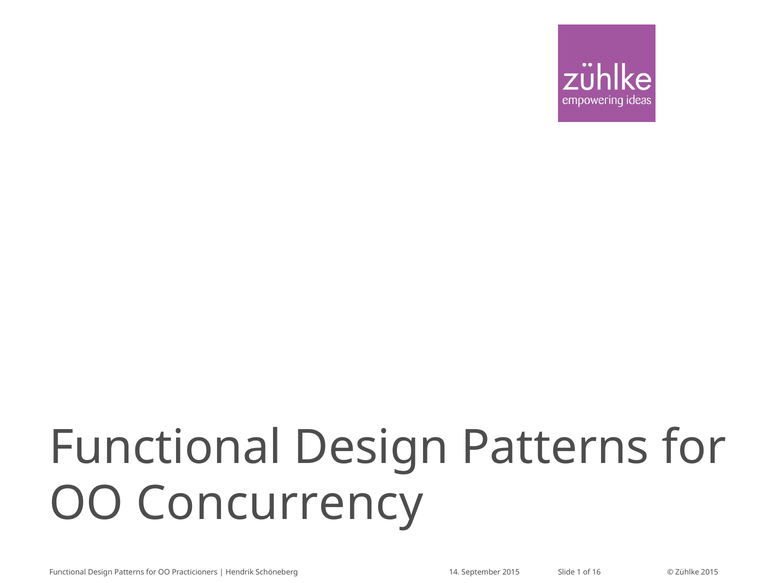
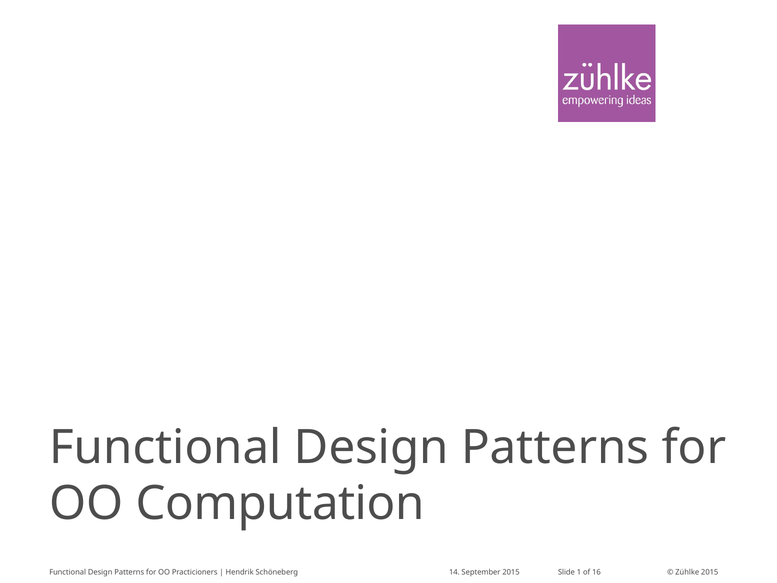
Concurrency: Concurrency -> Computation (280, 503)
